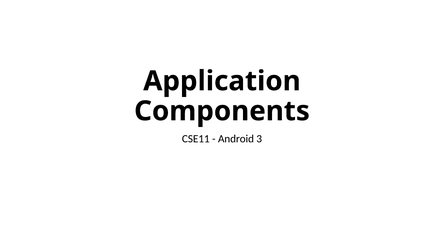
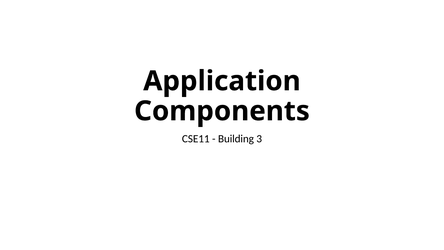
Android: Android -> Building (236, 139)
